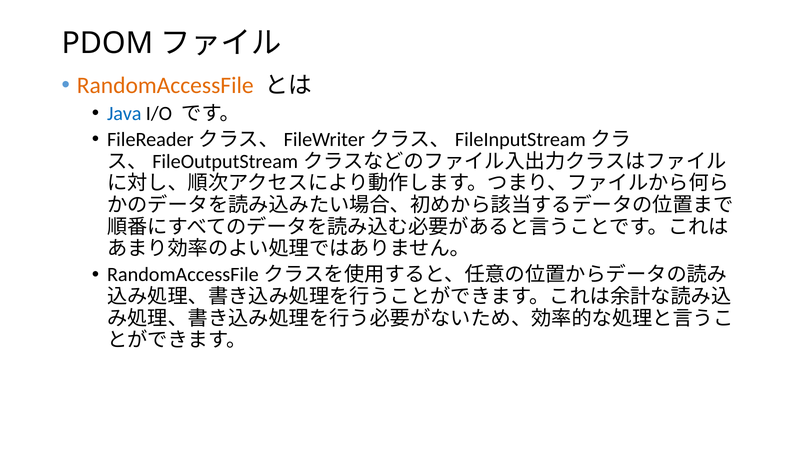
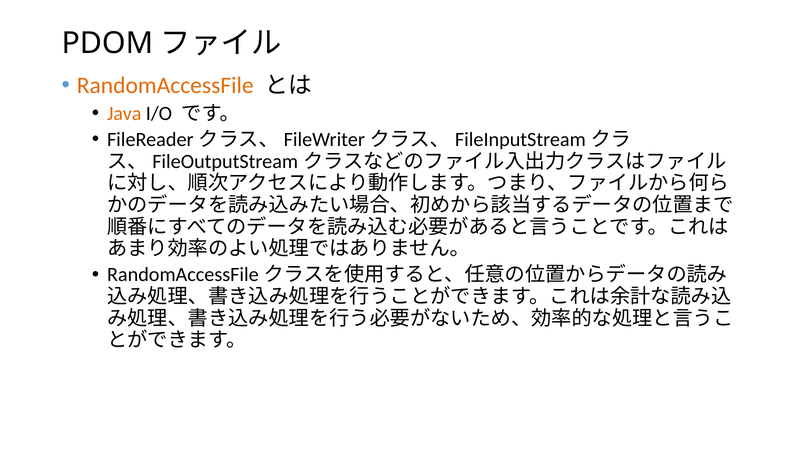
Java colour: blue -> orange (124, 113)
